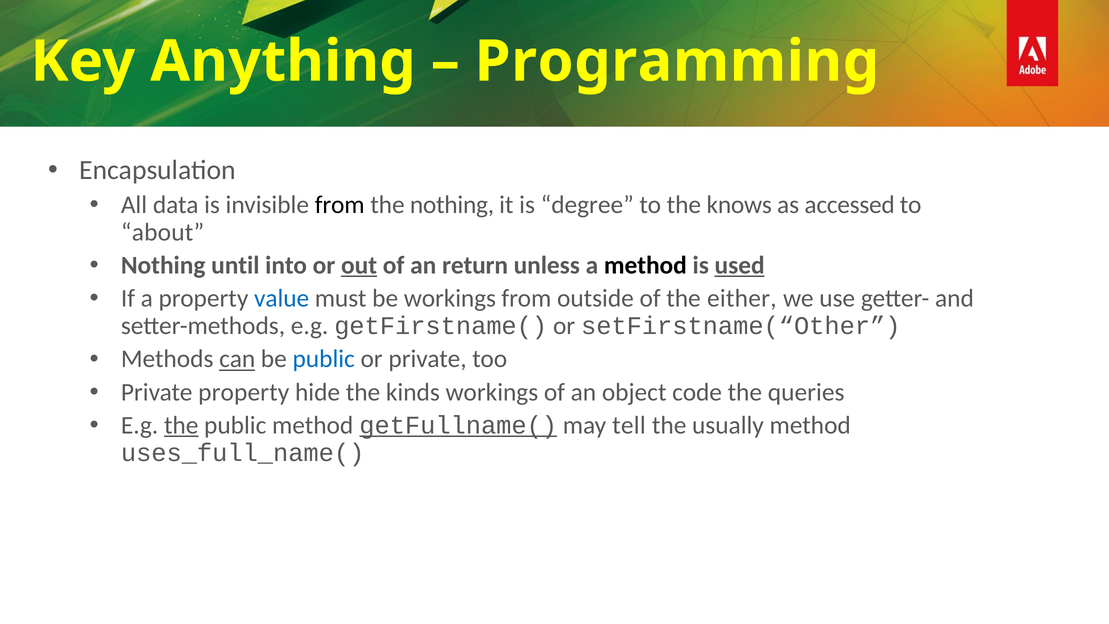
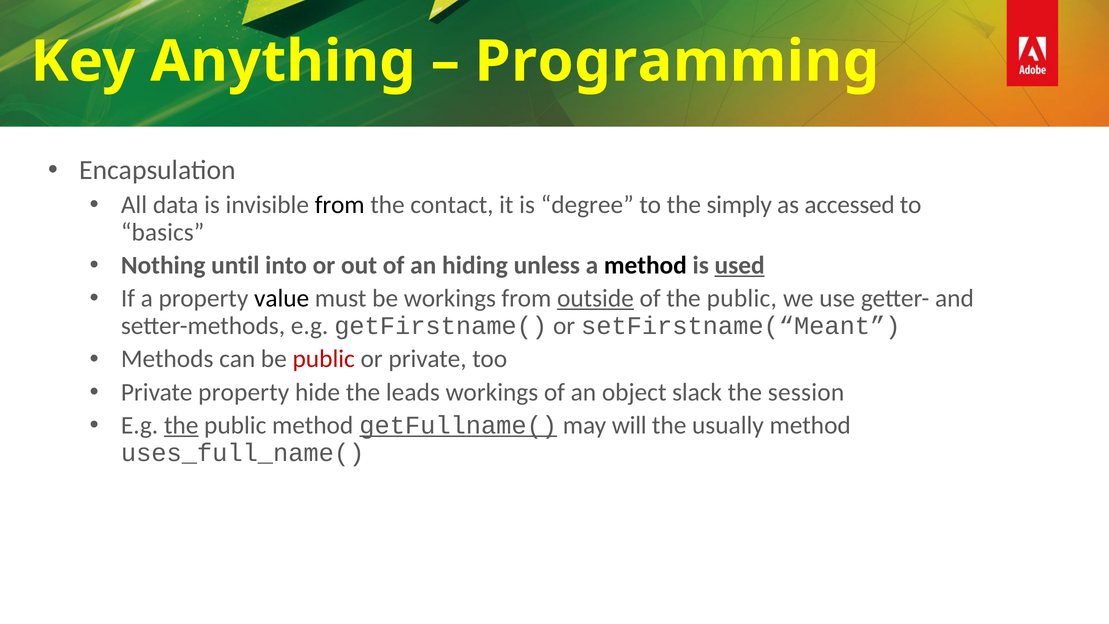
the nothing: nothing -> contact (452, 205)
knows: knows -> simply (739, 205)
about: about -> basics (163, 232)
out underline: present -> none (359, 265)
return: return -> hiding (475, 265)
value colour: blue -> black (282, 298)
outside underline: none -> present (595, 298)
of the either: either -> public (742, 298)
setFirstname(“Other: setFirstname(“Other -> setFirstname(“Meant (741, 326)
can underline: present -> none (237, 359)
public colour: blue -> red (324, 359)
kinds: kinds -> leads (413, 392)
code: code -> slack (697, 392)
queries: queries -> session (806, 392)
tell: tell -> will (629, 425)
